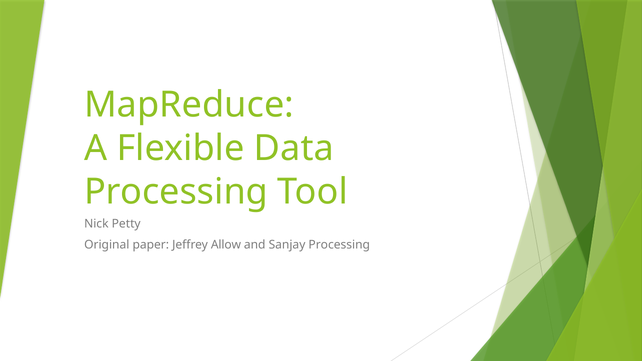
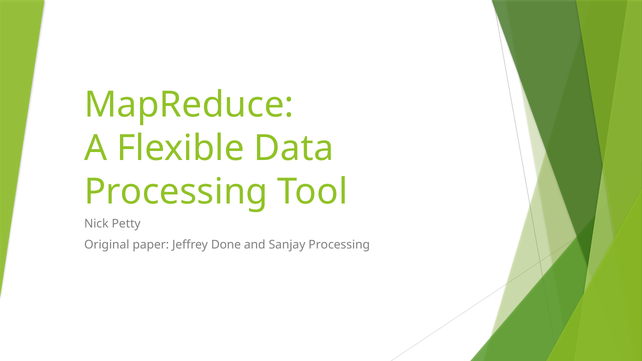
Allow: Allow -> Done (226, 245)
